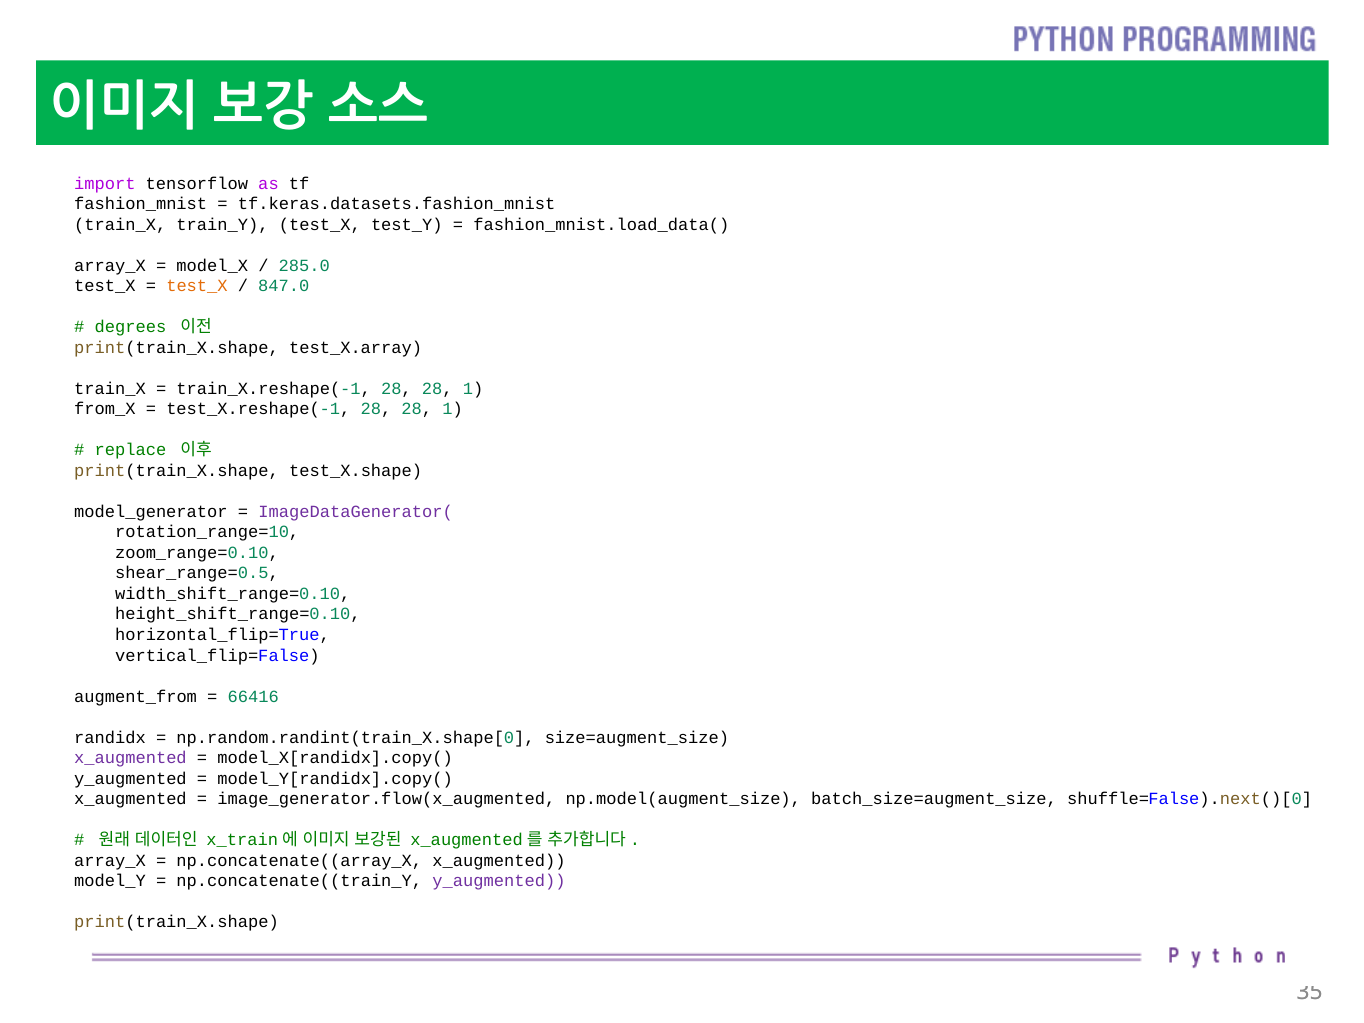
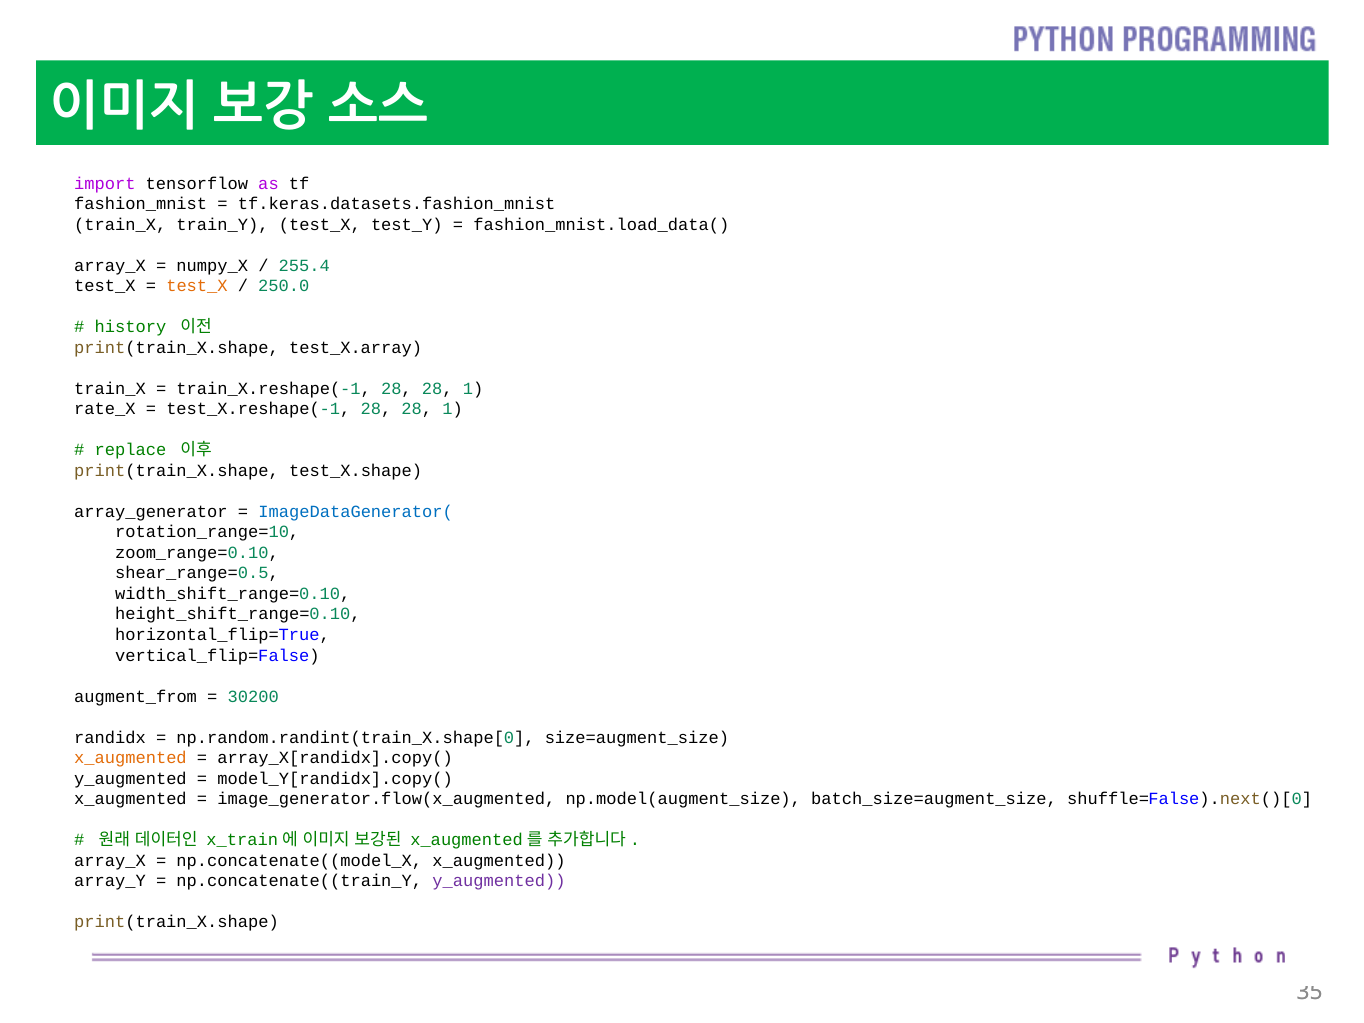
model_X: model_X -> numpy_X (212, 266)
285.0: 285.0 -> 255.4 (304, 266)
847.0: 847.0 -> 250.0 (284, 286)
degrees: degrees -> history (130, 327)
from_X: from_X -> rate_X (105, 409)
model_generator: model_generator -> array_generator (151, 512)
ImageDataGenerator( colour: purple -> blue (356, 512)
66416: 66416 -> 30200 (253, 696)
x_augmented colour: purple -> orange (130, 758)
model_X[randidx].copy(: model_X[randidx].copy( -> array_X[randidx].copy( (335, 758)
np.concatenate((array_X: np.concatenate((array_X -> np.concatenate((model_X (299, 861)
model_Y: model_Y -> array_Y (110, 881)
